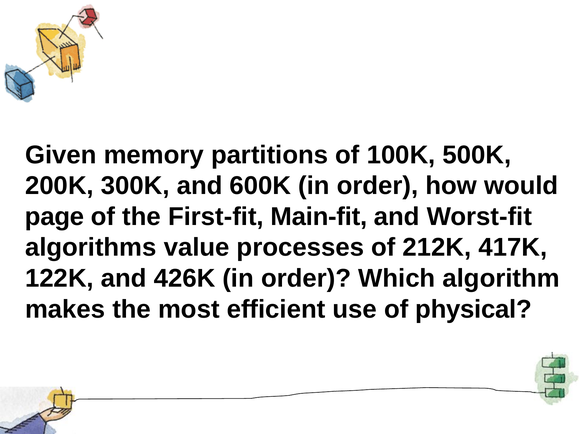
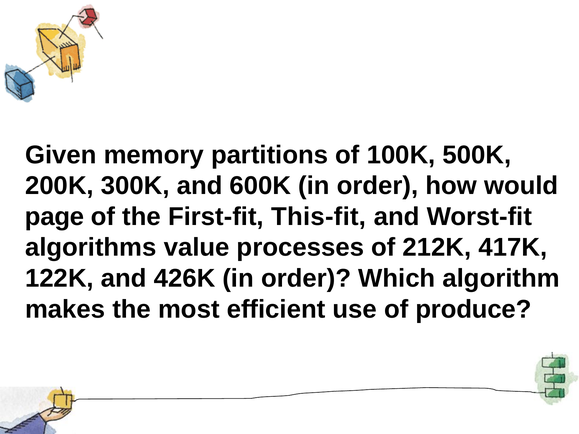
Main-fit: Main-fit -> This-fit (319, 217)
physical: physical -> produce (473, 309)
